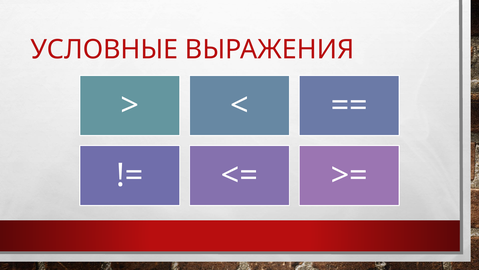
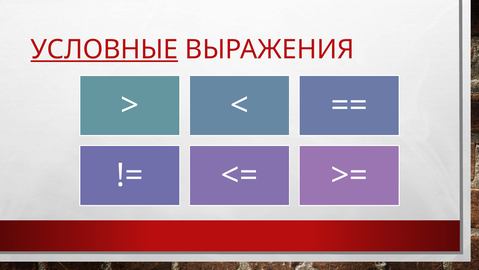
УСЛОВНЫЕ underline: none -> present (104, 49)
